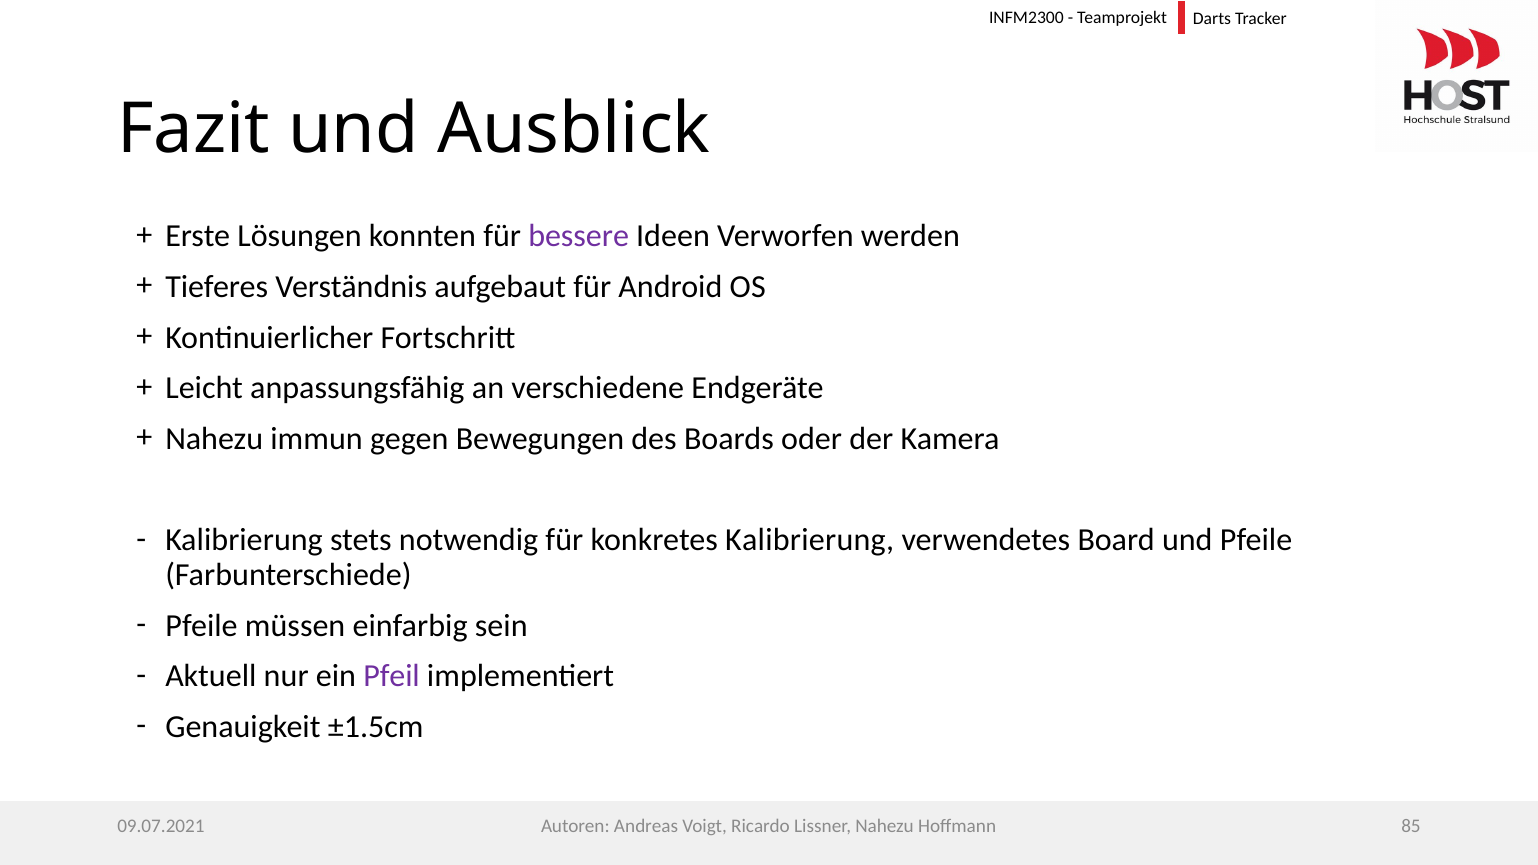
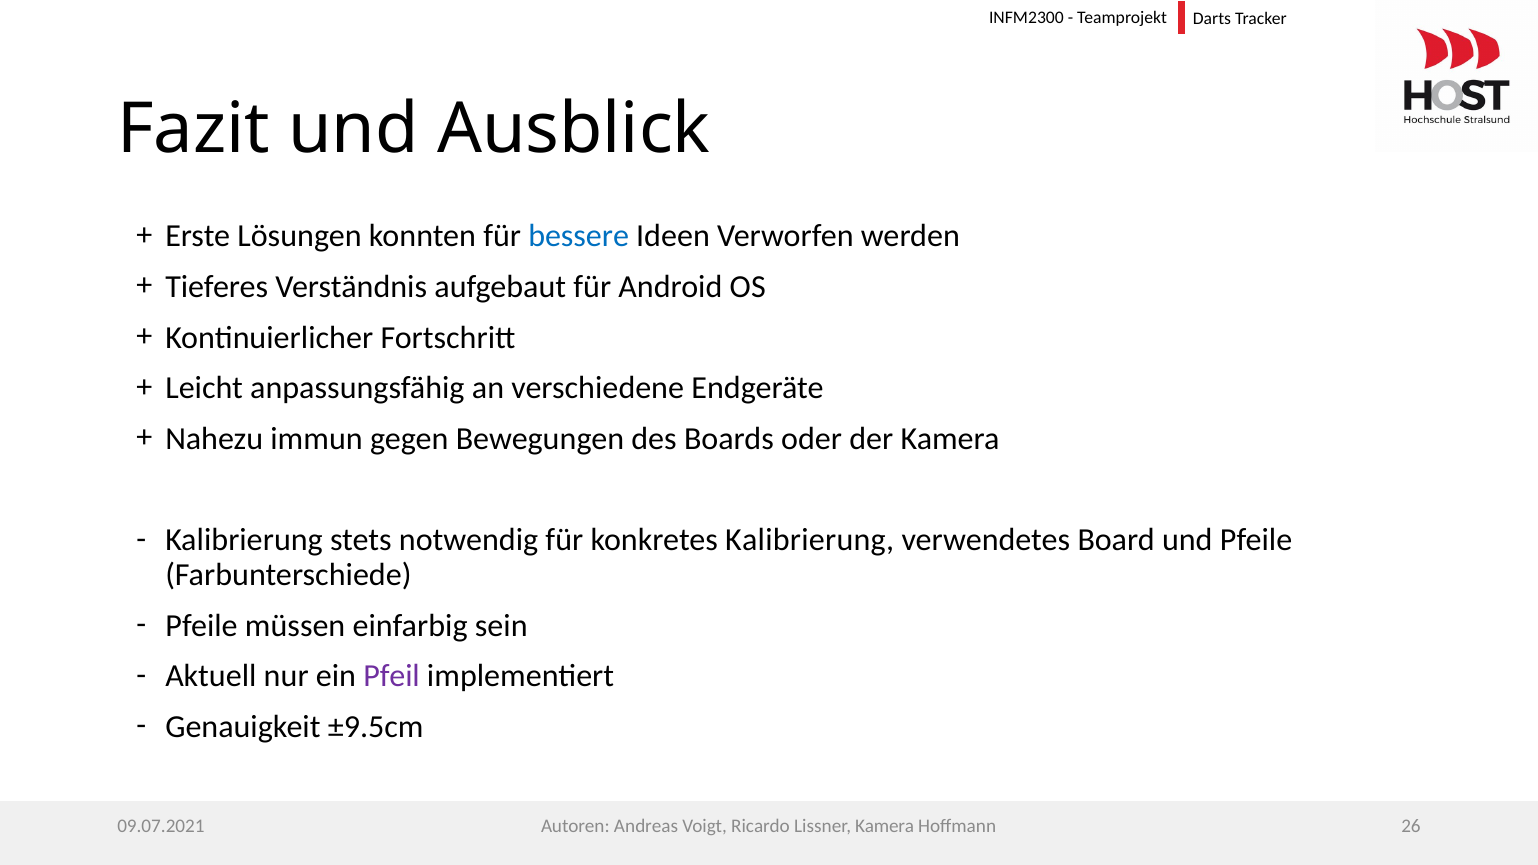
bessere colour: purple -> blue (579, 236)
±1.5cm: ±1.5cm -> ±9.5cm (376, 727)
Lissner Nahezu: Nahezu -> Kamera (885, 826)
85: 85 -> 26 (1411, 826)
